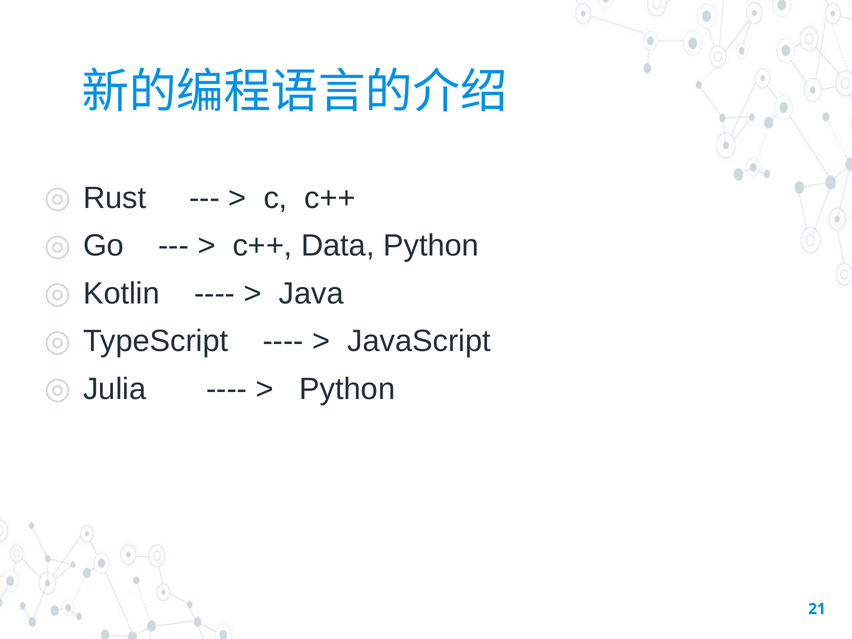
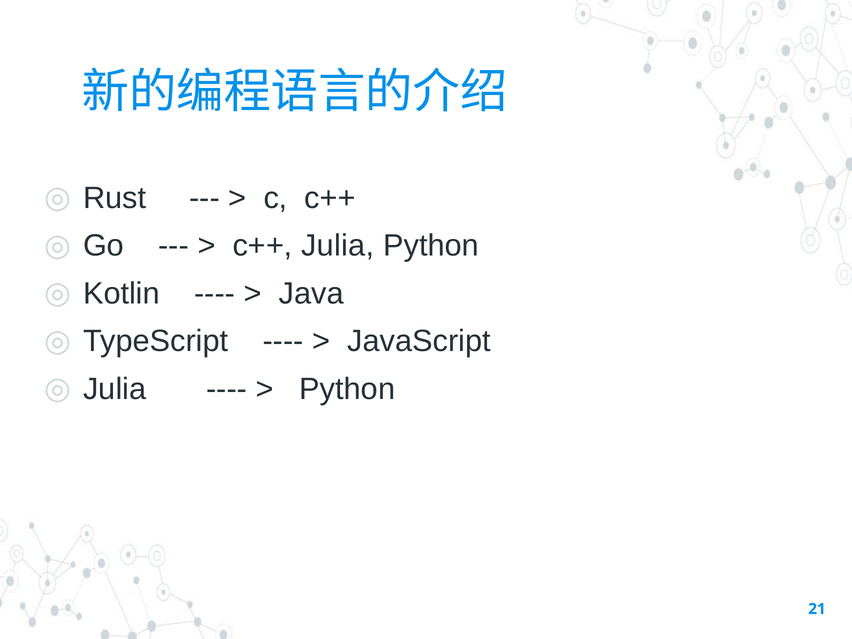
c++ Data: Data -> Julia (338, 246)
